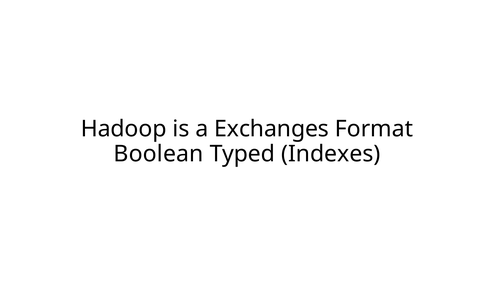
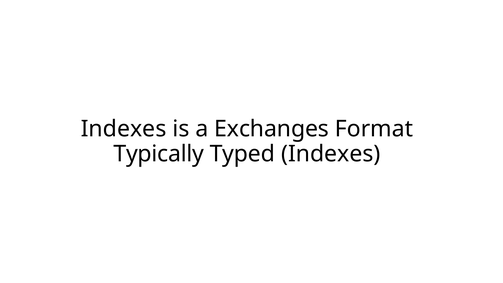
Hadoop: Hadoop -> Indexes (124, 129)
Boolean: Boolean -> Typically (159, 154)
